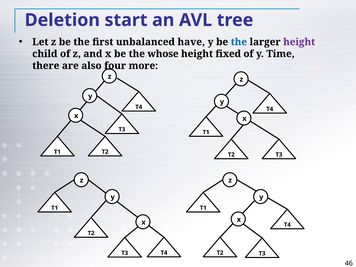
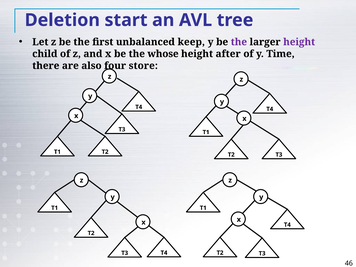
have: have -> keep (191, 42)
the colour: blue -> purple (239, 42)
fixed: fixed -> after (228, 54)
more: more -> store (143, 66)
